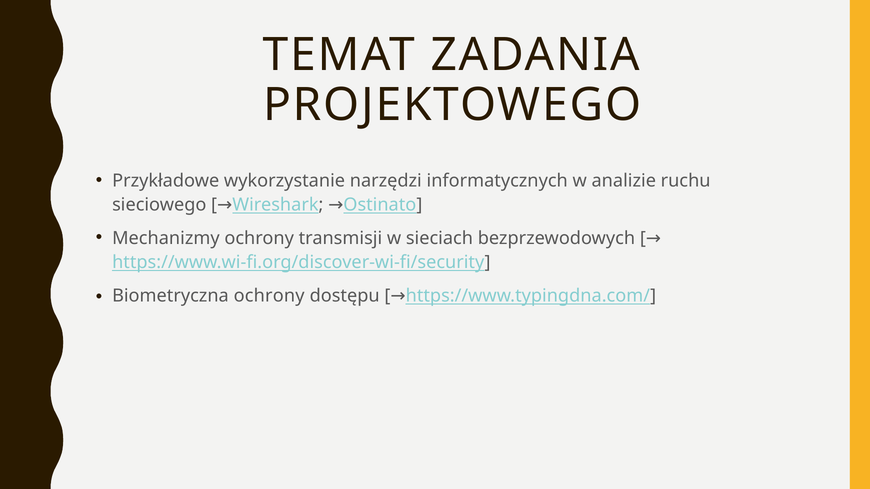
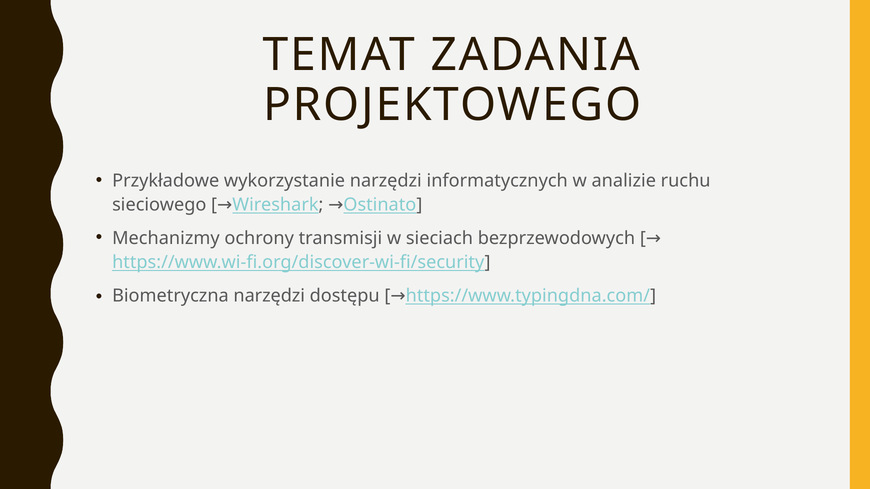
Biometryczna ochrony: ochrony -> narzędzi (269, 296)
